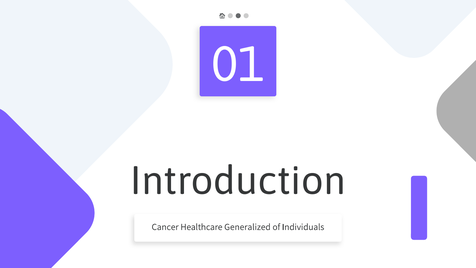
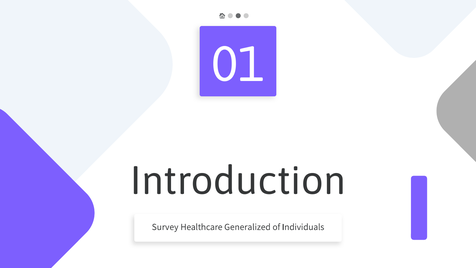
Cancer: Cancer -> Survey (165, 227)
